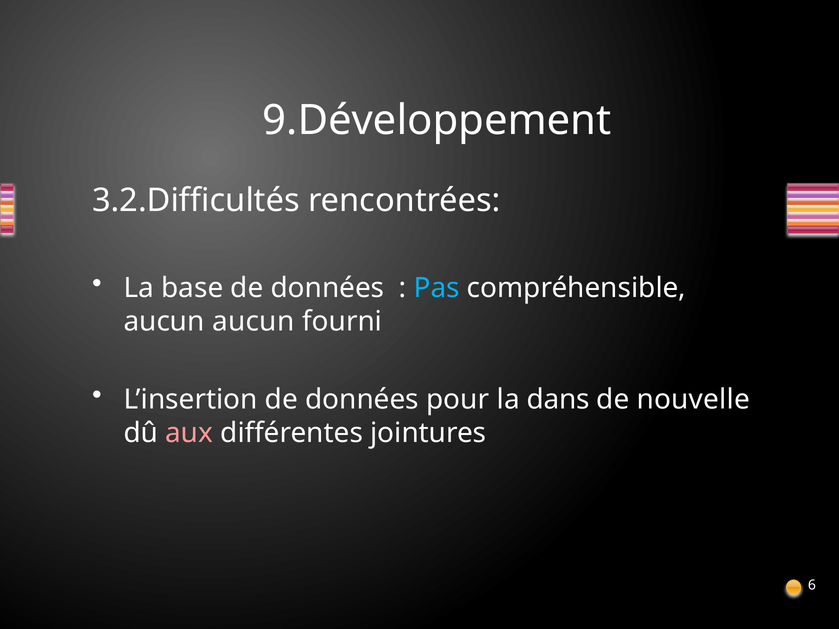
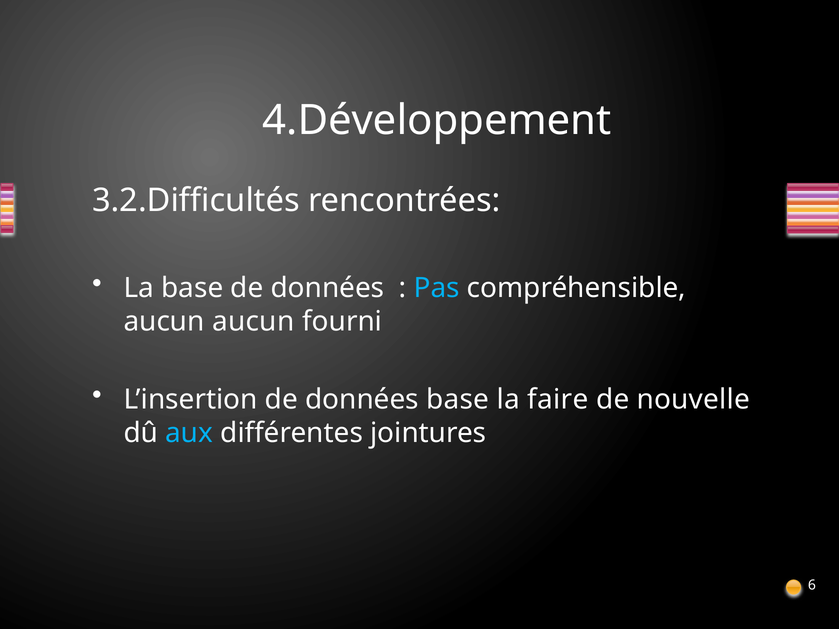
9.Développement: 9.Développement -> 4.Développement (437, 120)
données pour: pour -> base (458, 400)
dans: dans -> faire (558, 400)
aux colour: pink -> light blue (189, 433)
